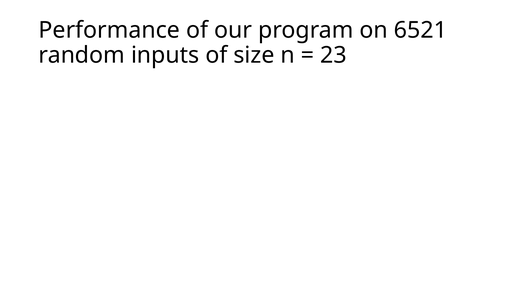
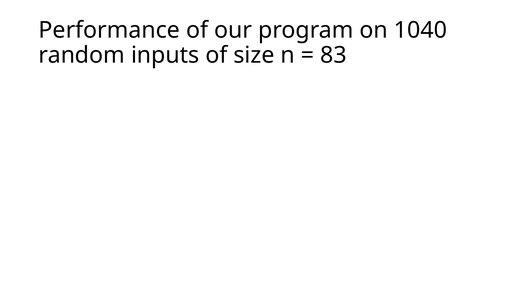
6521: 6521 -> 1040 (420, 30)
23: 23 -> 83 (333, 55)
